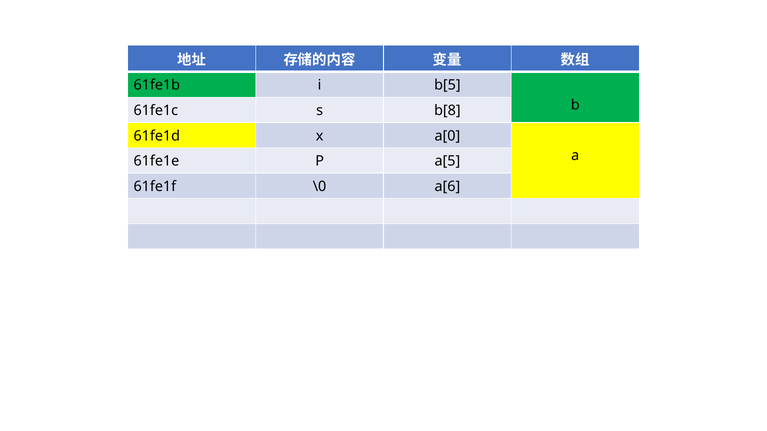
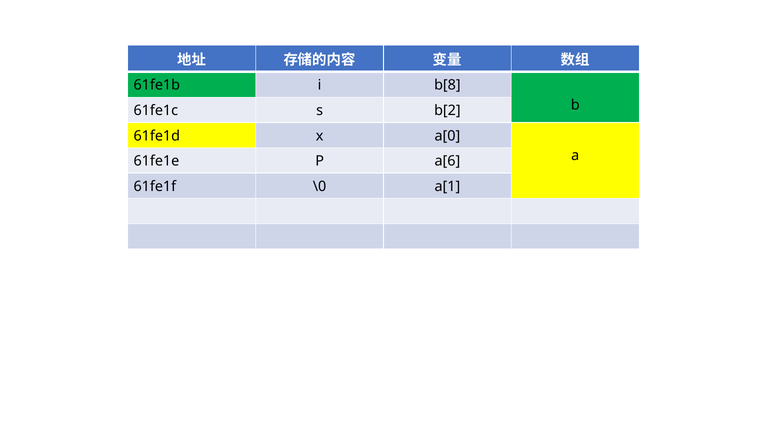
b[5: b[5 -> b[8 (447, 85)
b[8: b[8 -> b[2 (447, 111)
a[5: a[5 -> a[6 (447, 161)
a[6: a[6 -> a[1 (447, 187)
